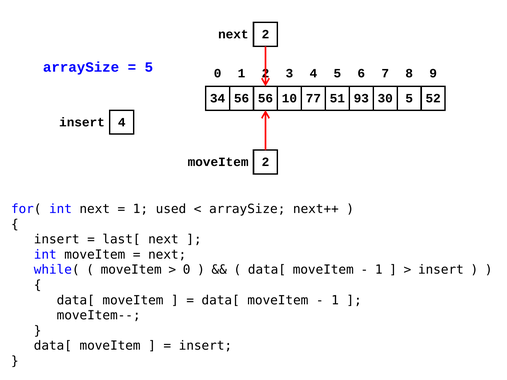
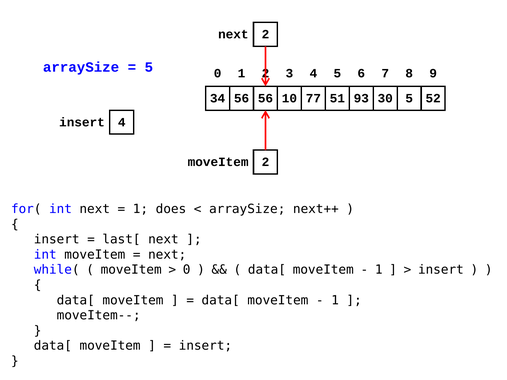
used: used -> does (171, 209)
